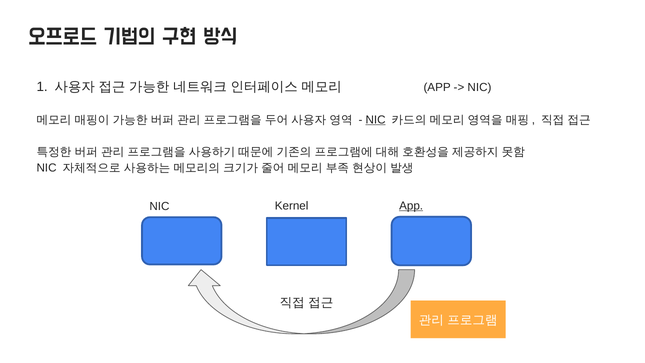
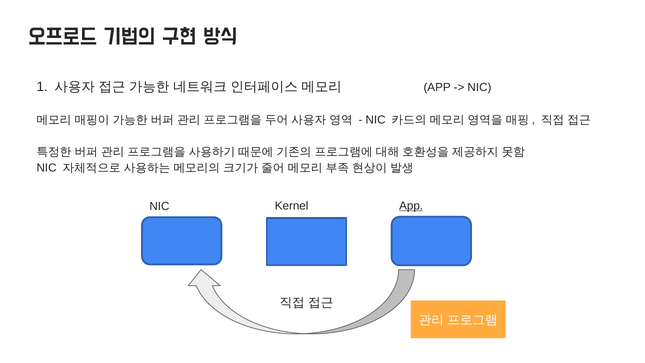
NIC underline: present -> none (376, 120)
